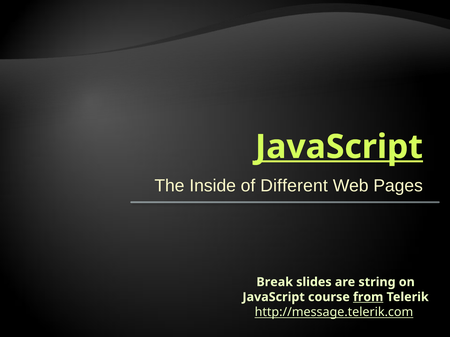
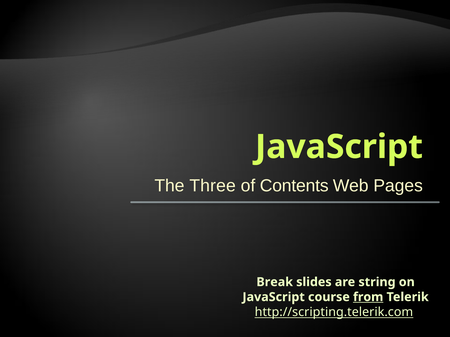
JavaScript underline: present -> none (339, 147)
Inside: Inside -> Three (213, 186)
Different: Different -> Contents (294, 186)
http://message.telerik.com: http://message.telerik.com -> http://scripting.telerik.com (334, 312)
